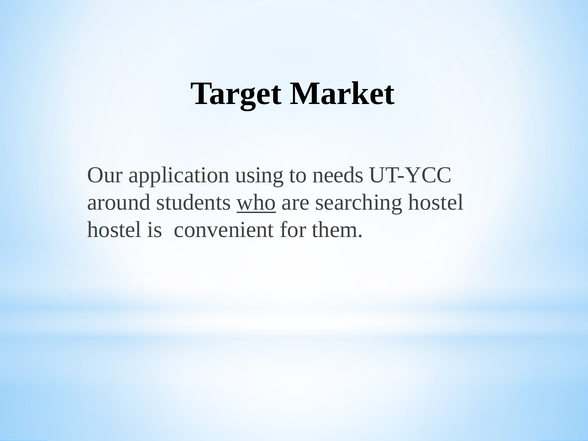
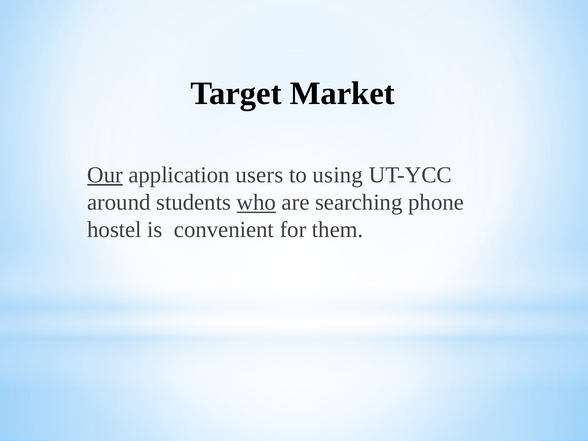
Our underline: none -> present (105, 175)
using: using -> users (259, 175)
needs: needs -> using (338, 175)
searching hostel: hostel -> phone (436, 202)
